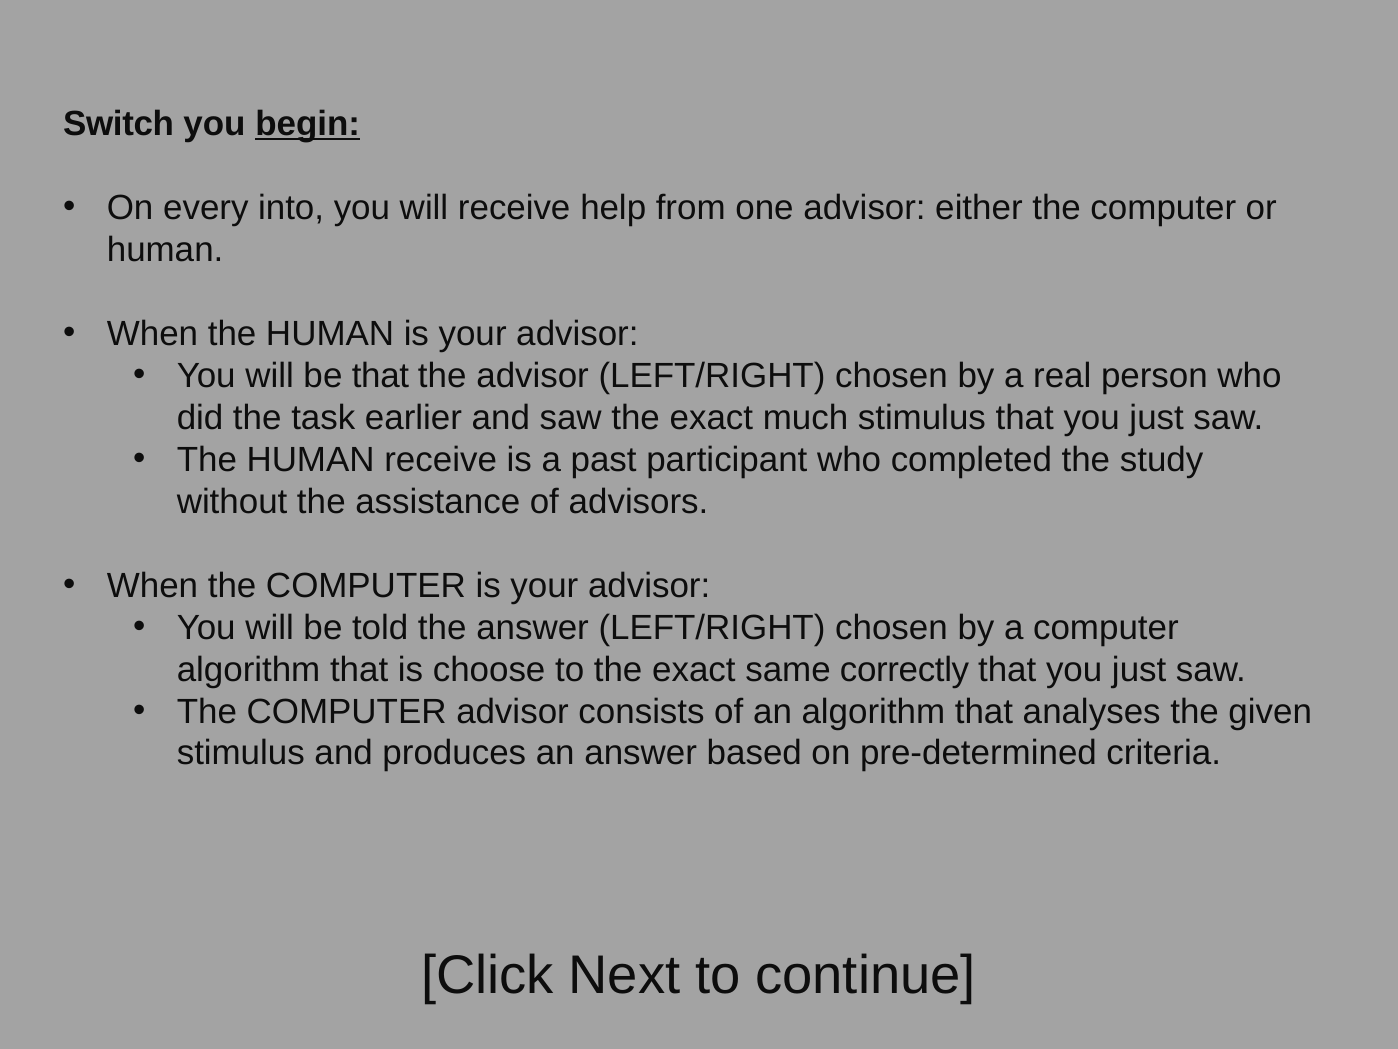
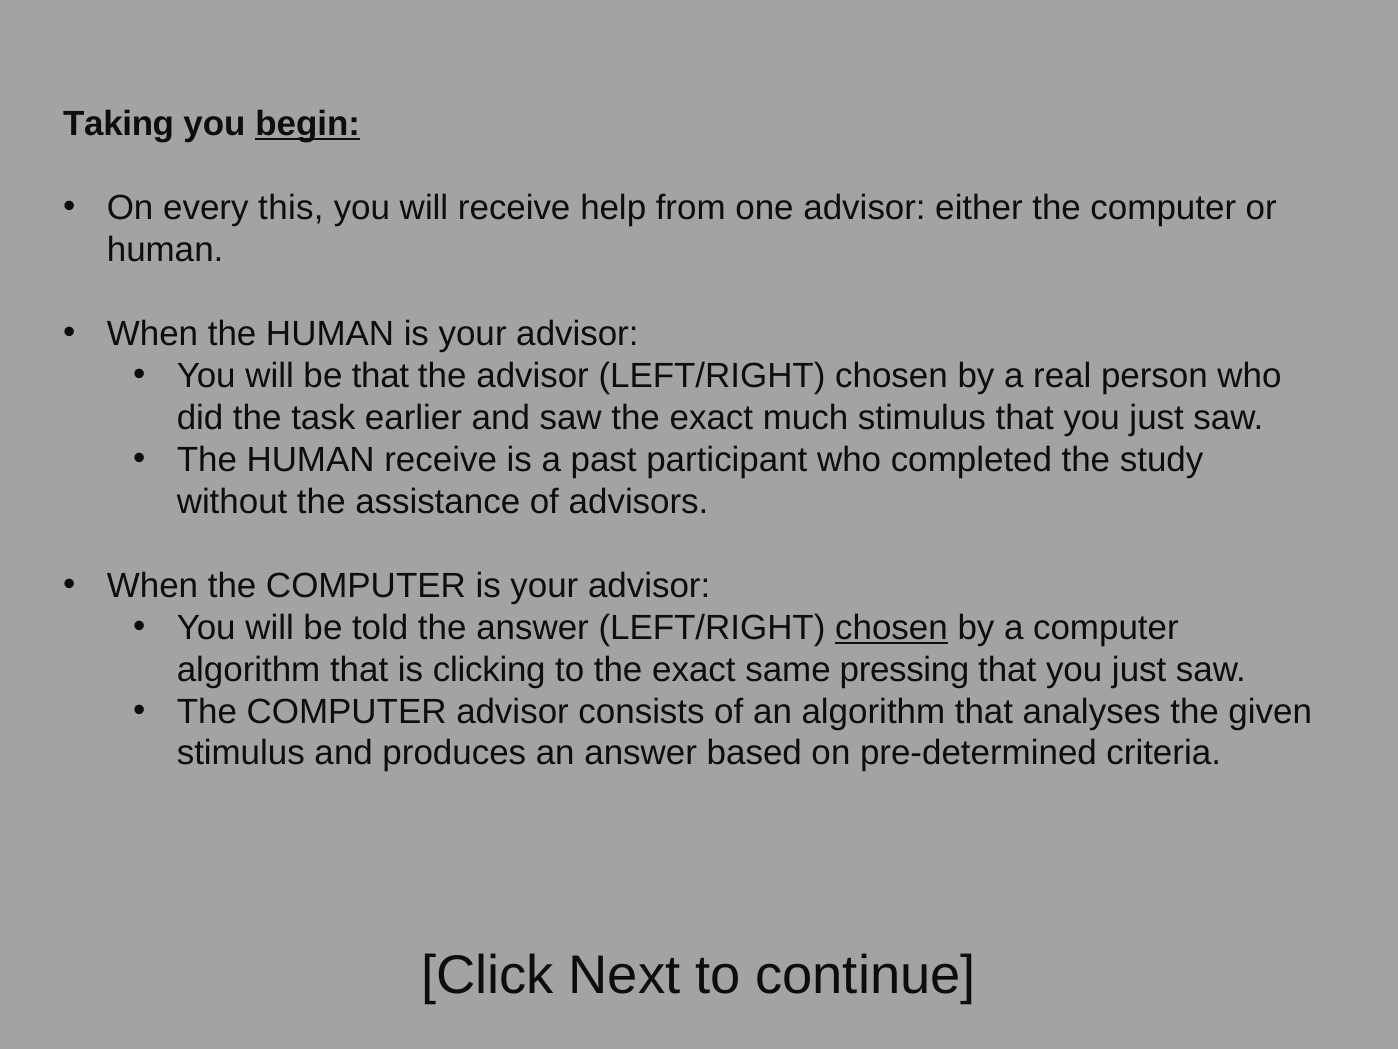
Switch: Switch -> Taking (119, 124)
into: into -> this (291, 208)
chosen underline: none -> present (891, 627)
choose: choose -> clicking (489, 669)
correctly: correctly -> pressing (905, 669)
